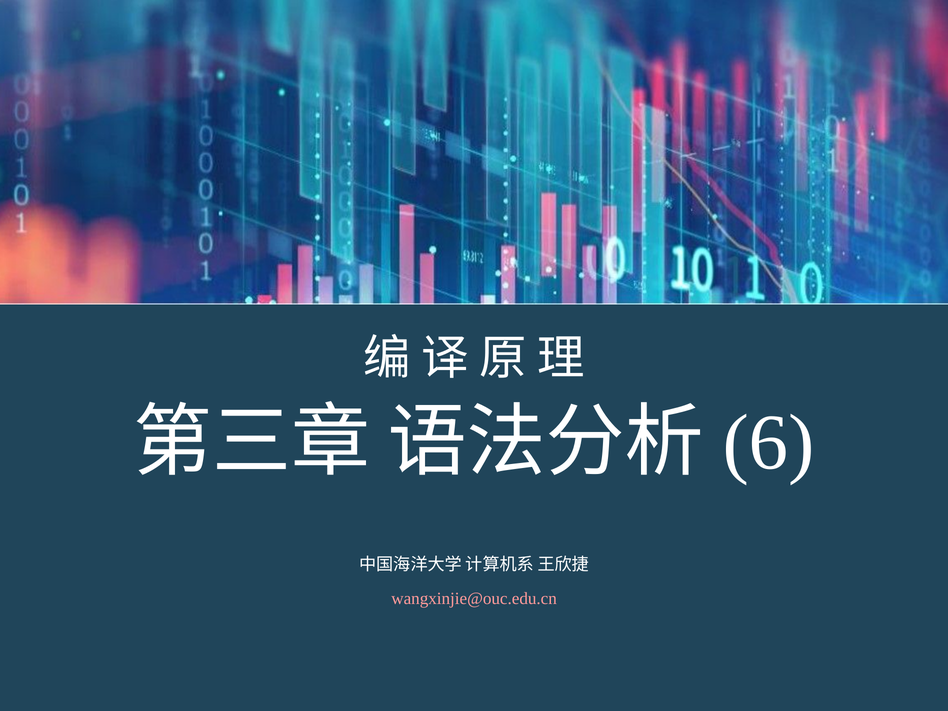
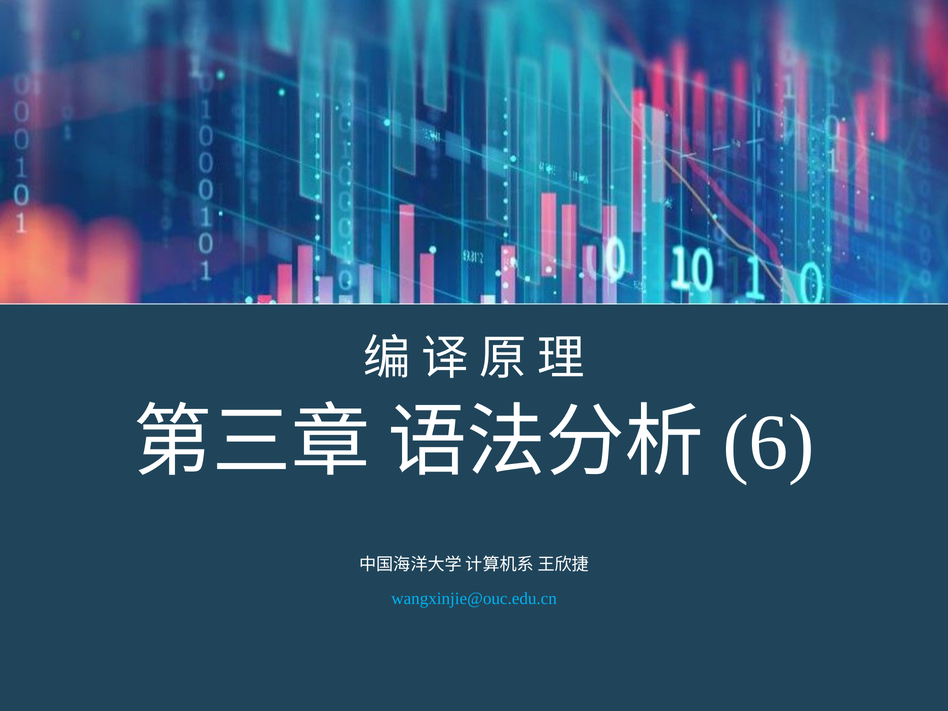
wangxinjie@ouc.edu.cn colour: pink -> light blue (474, 599)
